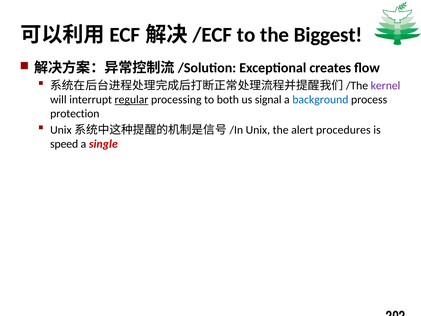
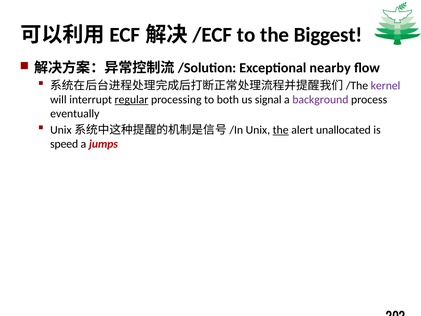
creates: creates -> nearby (330, 68)
background colour: blue -> purple (320, 100)
protection: protection -> eventually (75, 114)
the underline: none -> present (281, 130)
procedures: procedures -> unallocated (343, 130)
single: single -> jumps (103, 144)
